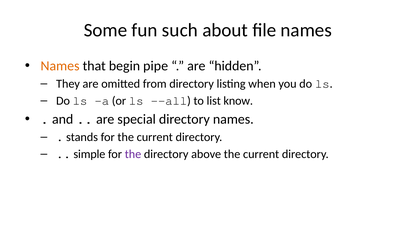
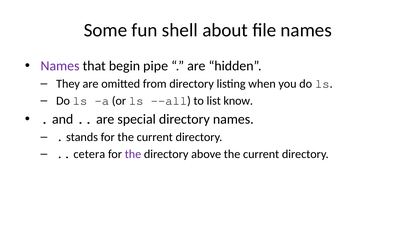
such: such -> shell (180, 30)
Names colour: orange -> purple (60, 66)
simple: simple -> cetera (89, 154)
